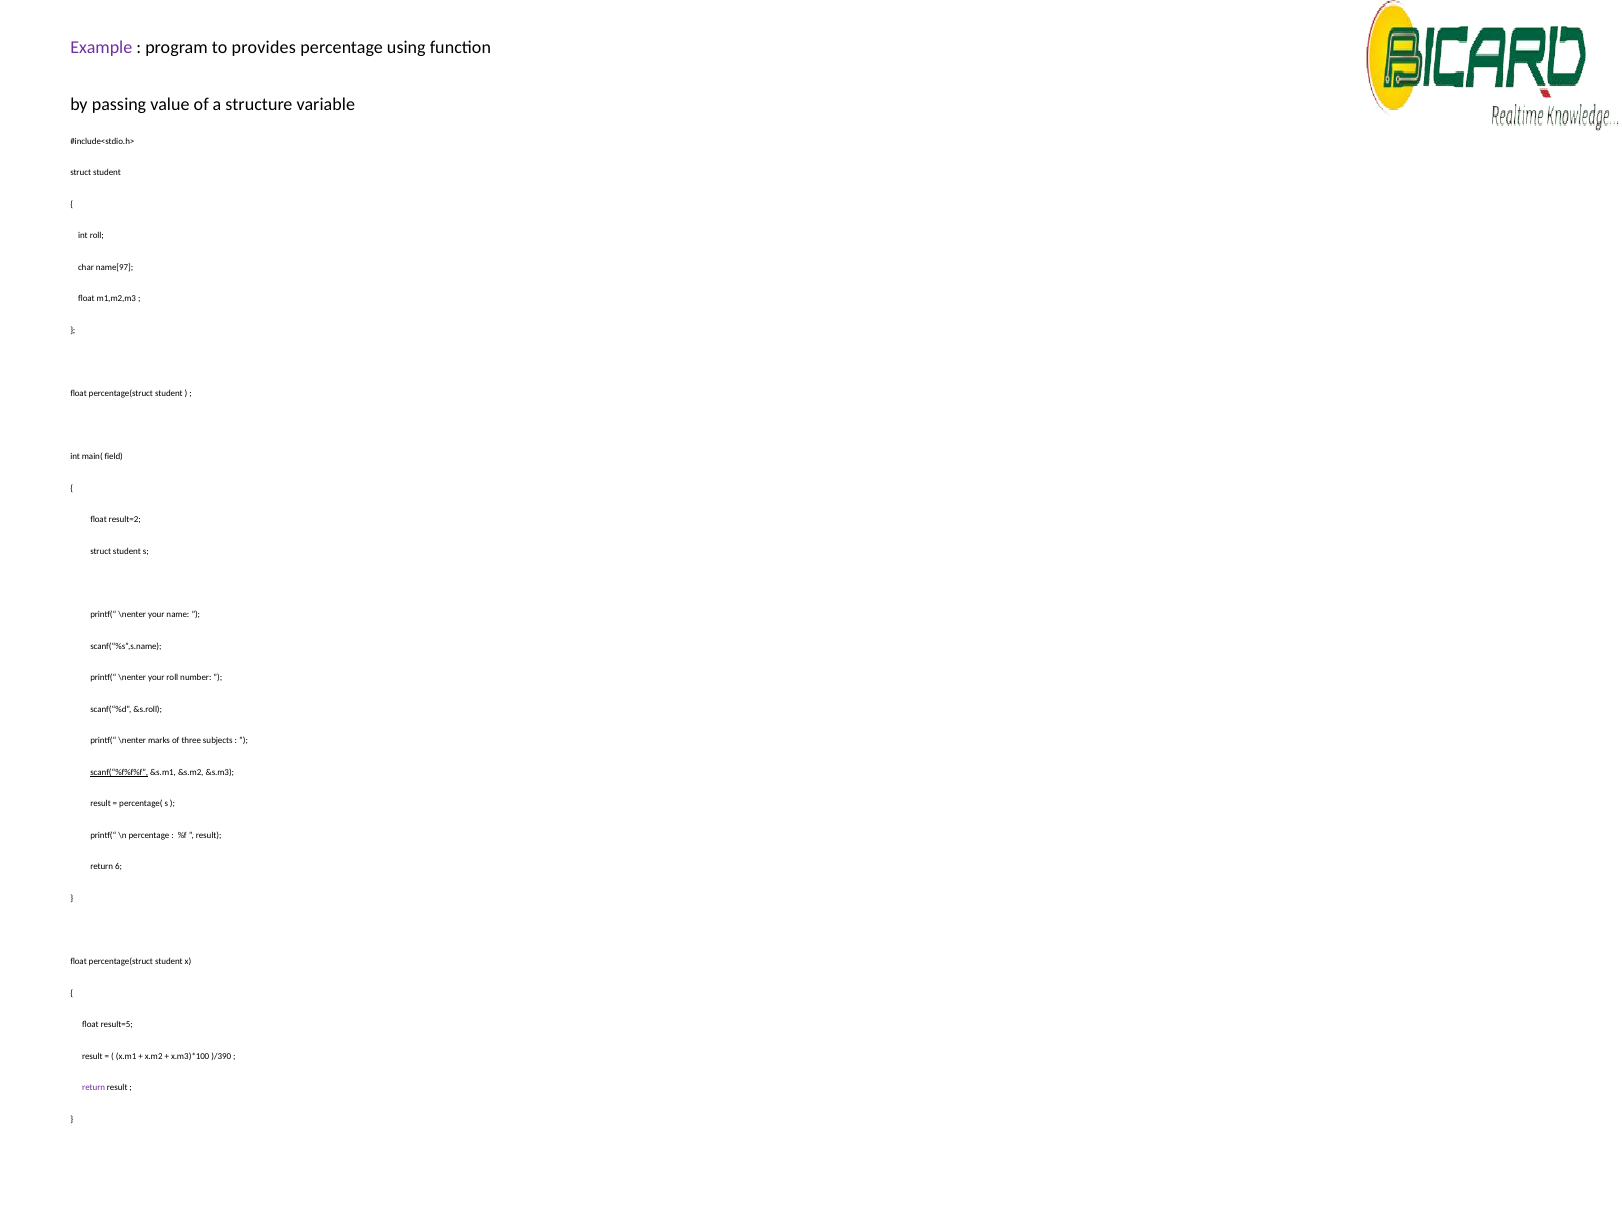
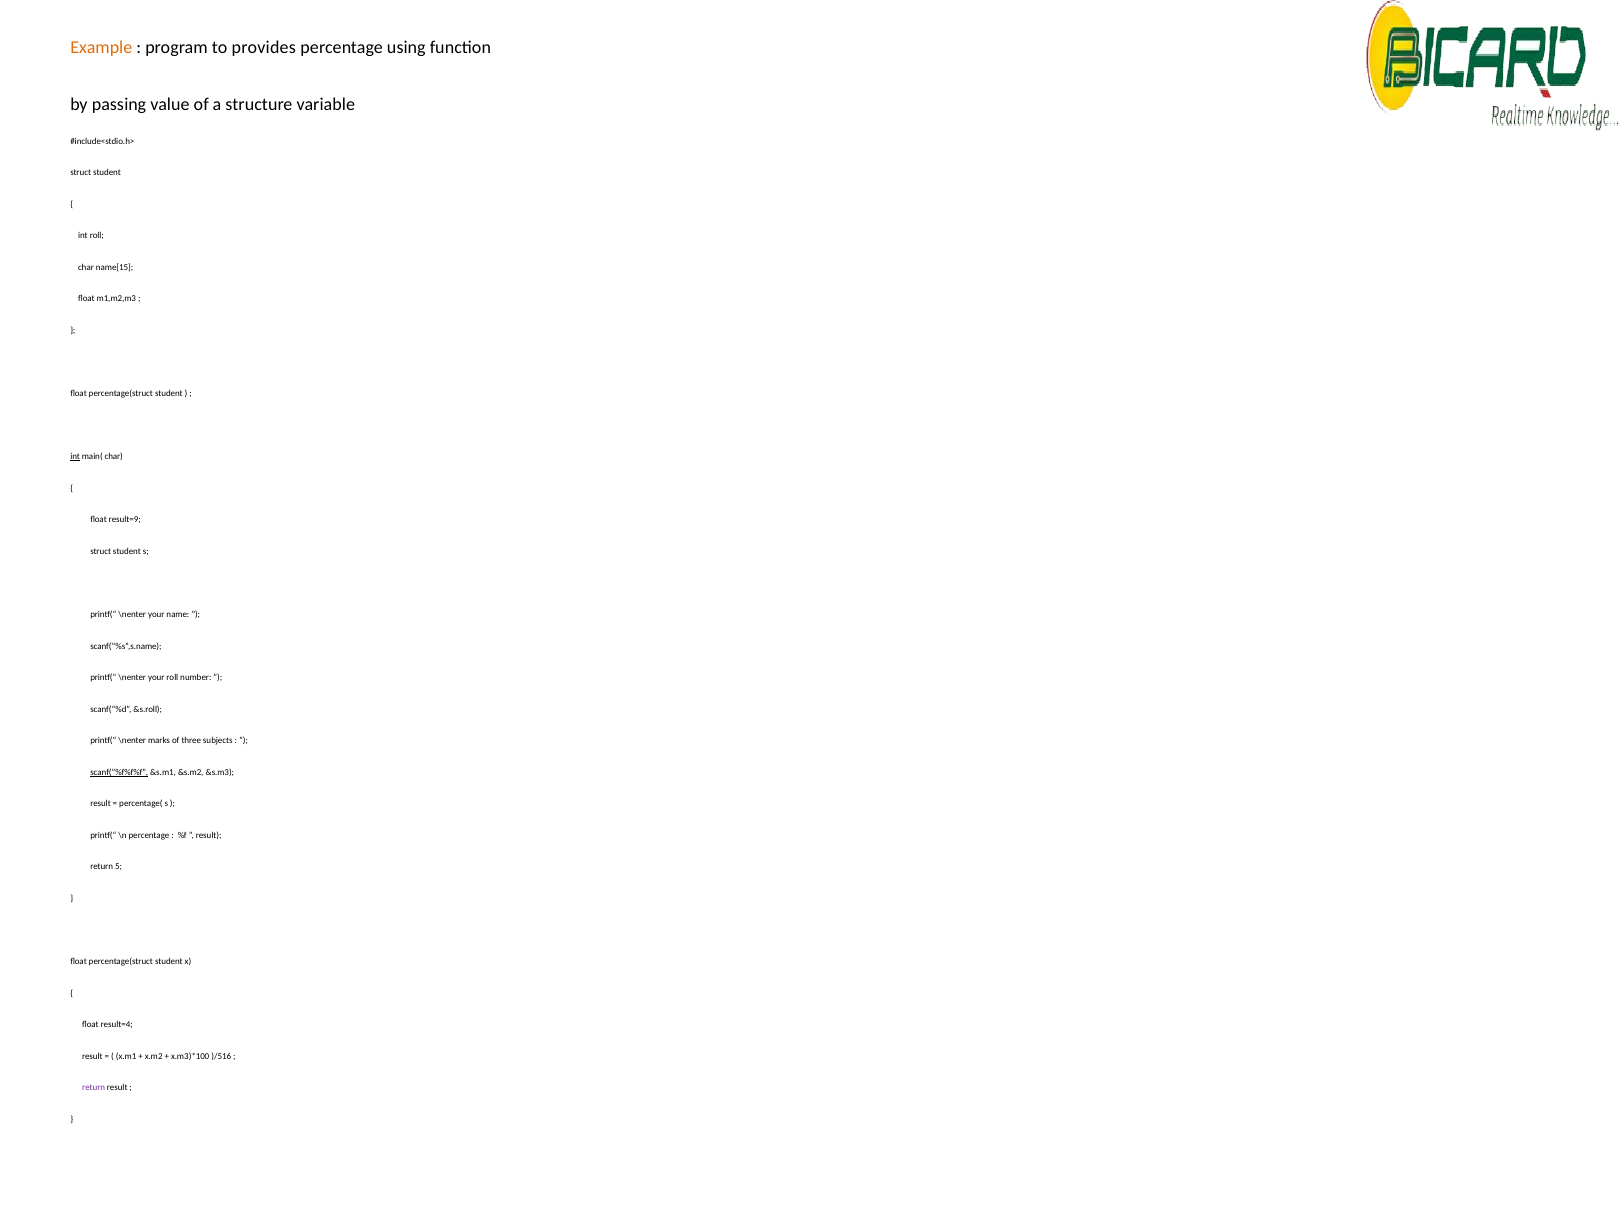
Example colour: purple -> orange (101, 47)
name[97: name[97 -> name[15 (115, 267)
int underline: none -> present (75, 457)
main( field: field -> char (114, 457)
result=2: result=2 -> result=9 (125, 520)
6: 6 -> 5 (119, 867)
result=5: result=5 -> result=4 (117, 1024)
)/390: )/390 -> )/516 (221, 1056)
